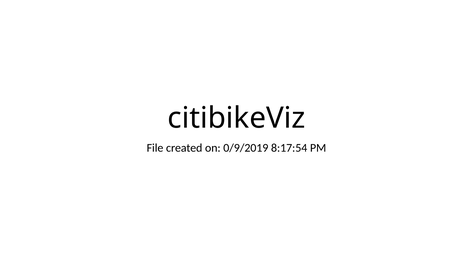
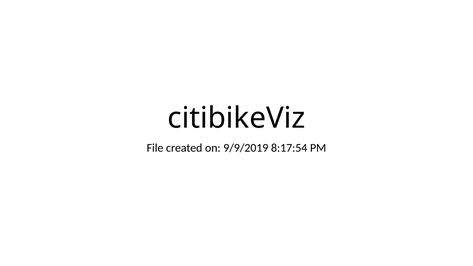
0/9/2019: 0/9/2019 -> 9/9/2019 (246, 148)
